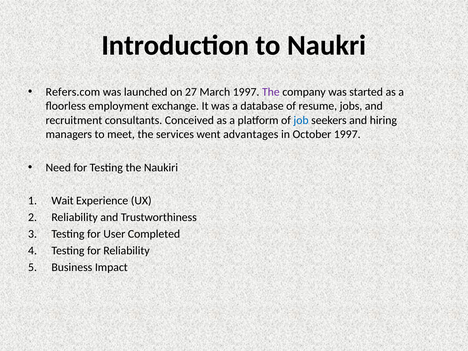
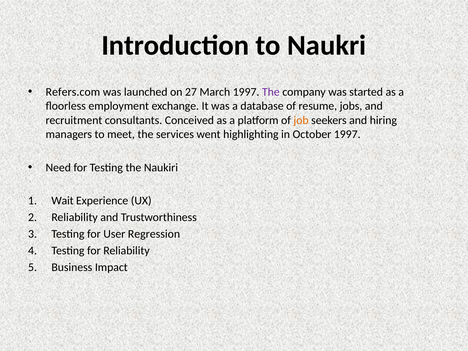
job colour: blue -> orange (301, 120)
advantages: advantages -> highlighting (251, 134)
Completed: Completed -> Regression (154, 234)
